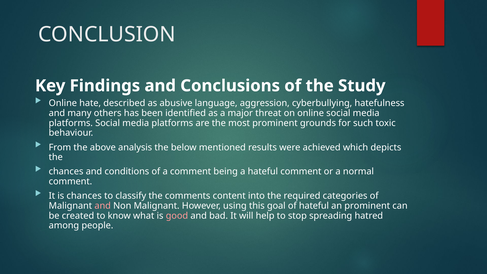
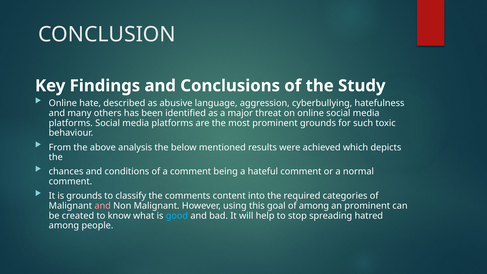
is chances: chances -> grounds (84, 196)
of hateful: hateful -> among (314, 206)
good colour: pink -> light blue (177, 216)
